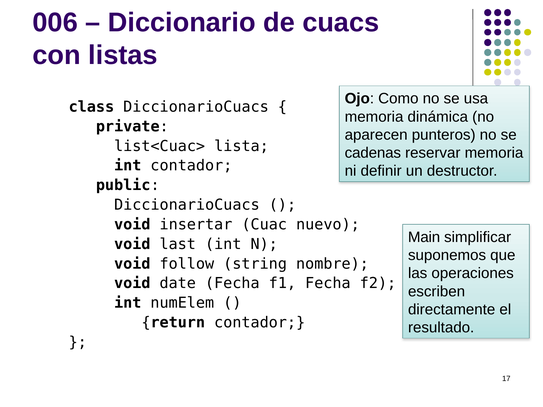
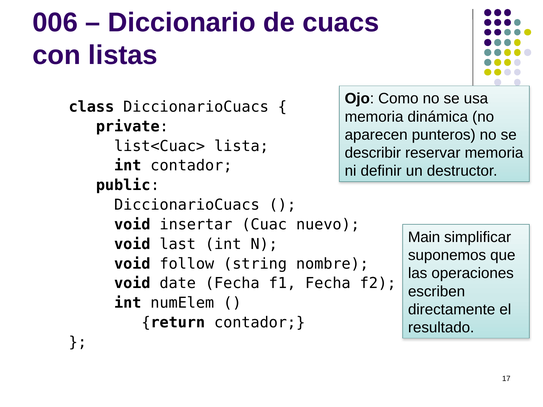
cadenas: cadenas -> describir (373, 153)
